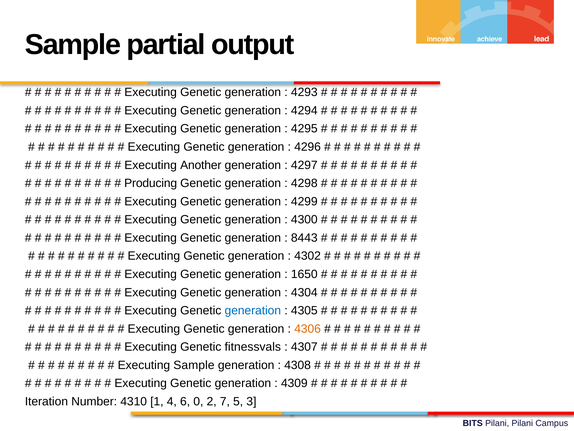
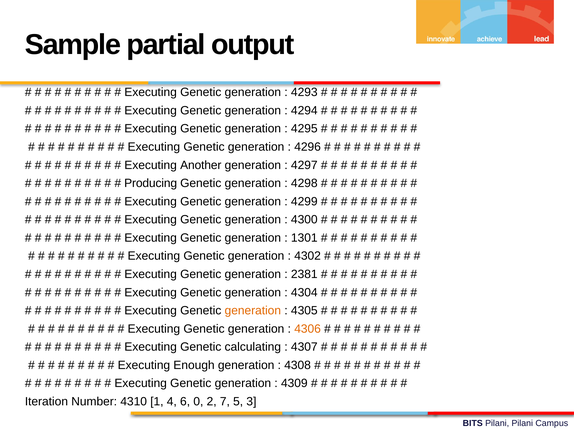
8443: 8443 -> 1301 (304, 238)
1650: 1650 -> 2381 (304, 274)
generation colour: blue -> orange (253, 310)
fitnessvals: fitnessvals -> calculating (253, 347)
Executing Sample: Sample -> Enough (194, 365)
